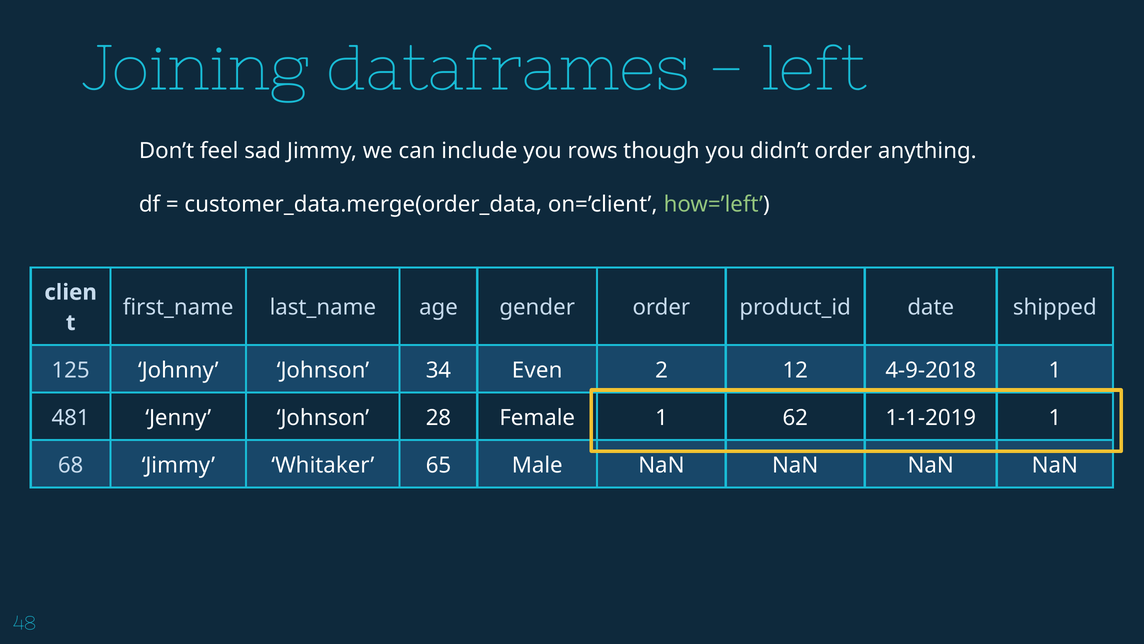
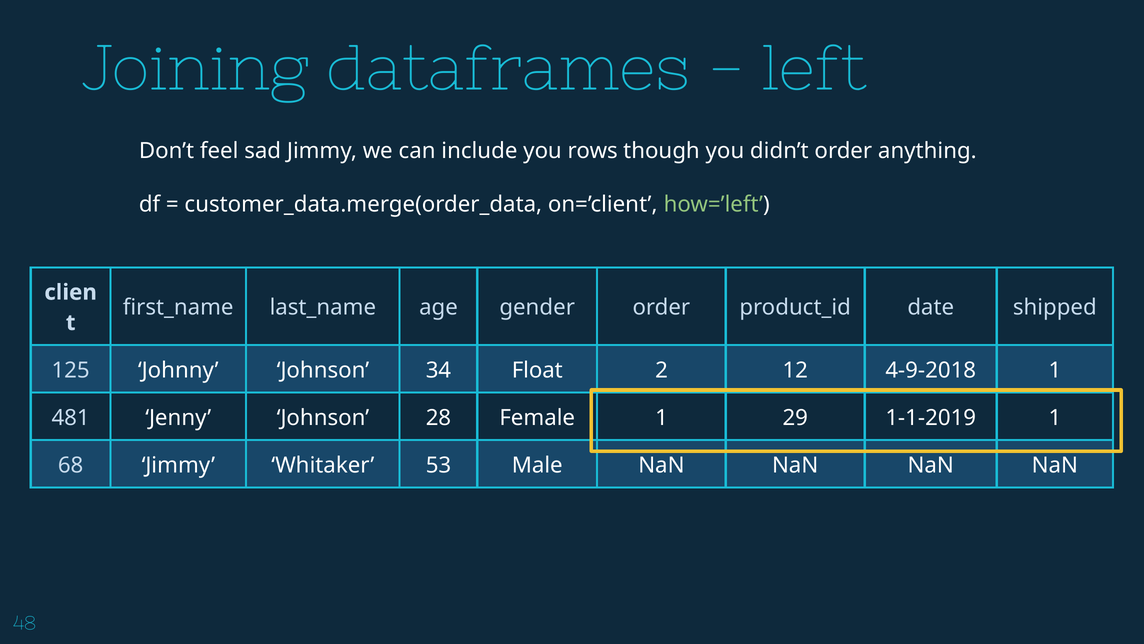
Even: Even -> Float (537, 370)
62: 62 -> 29 (795, 417)
65: 65 -> 53 (438, 465)
